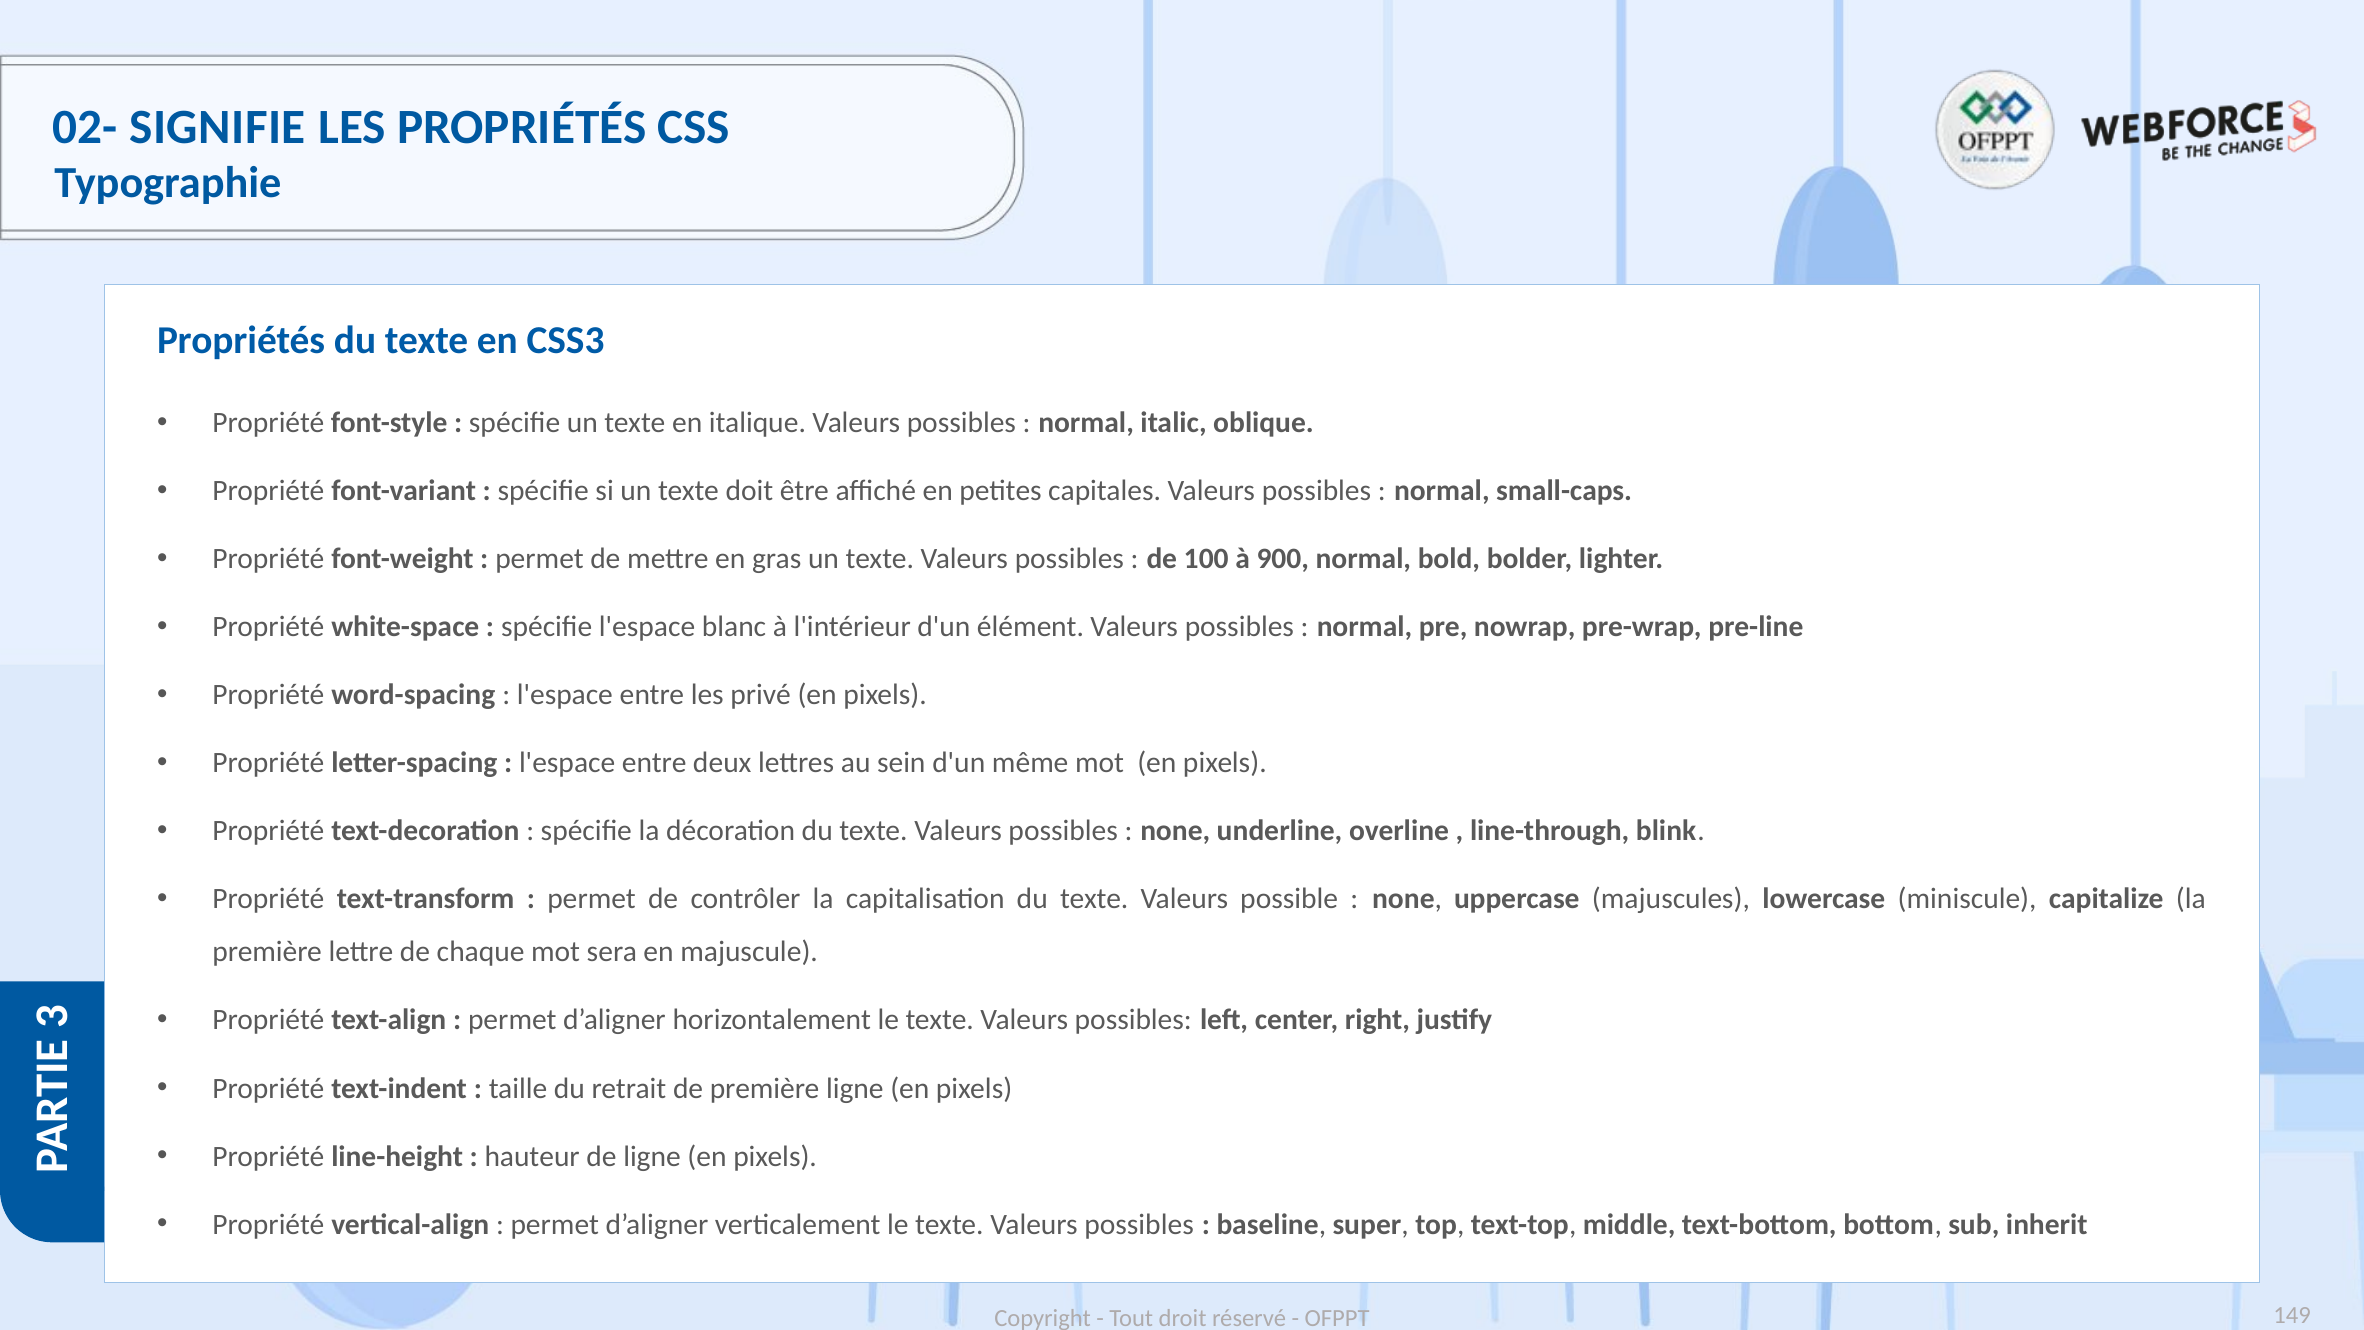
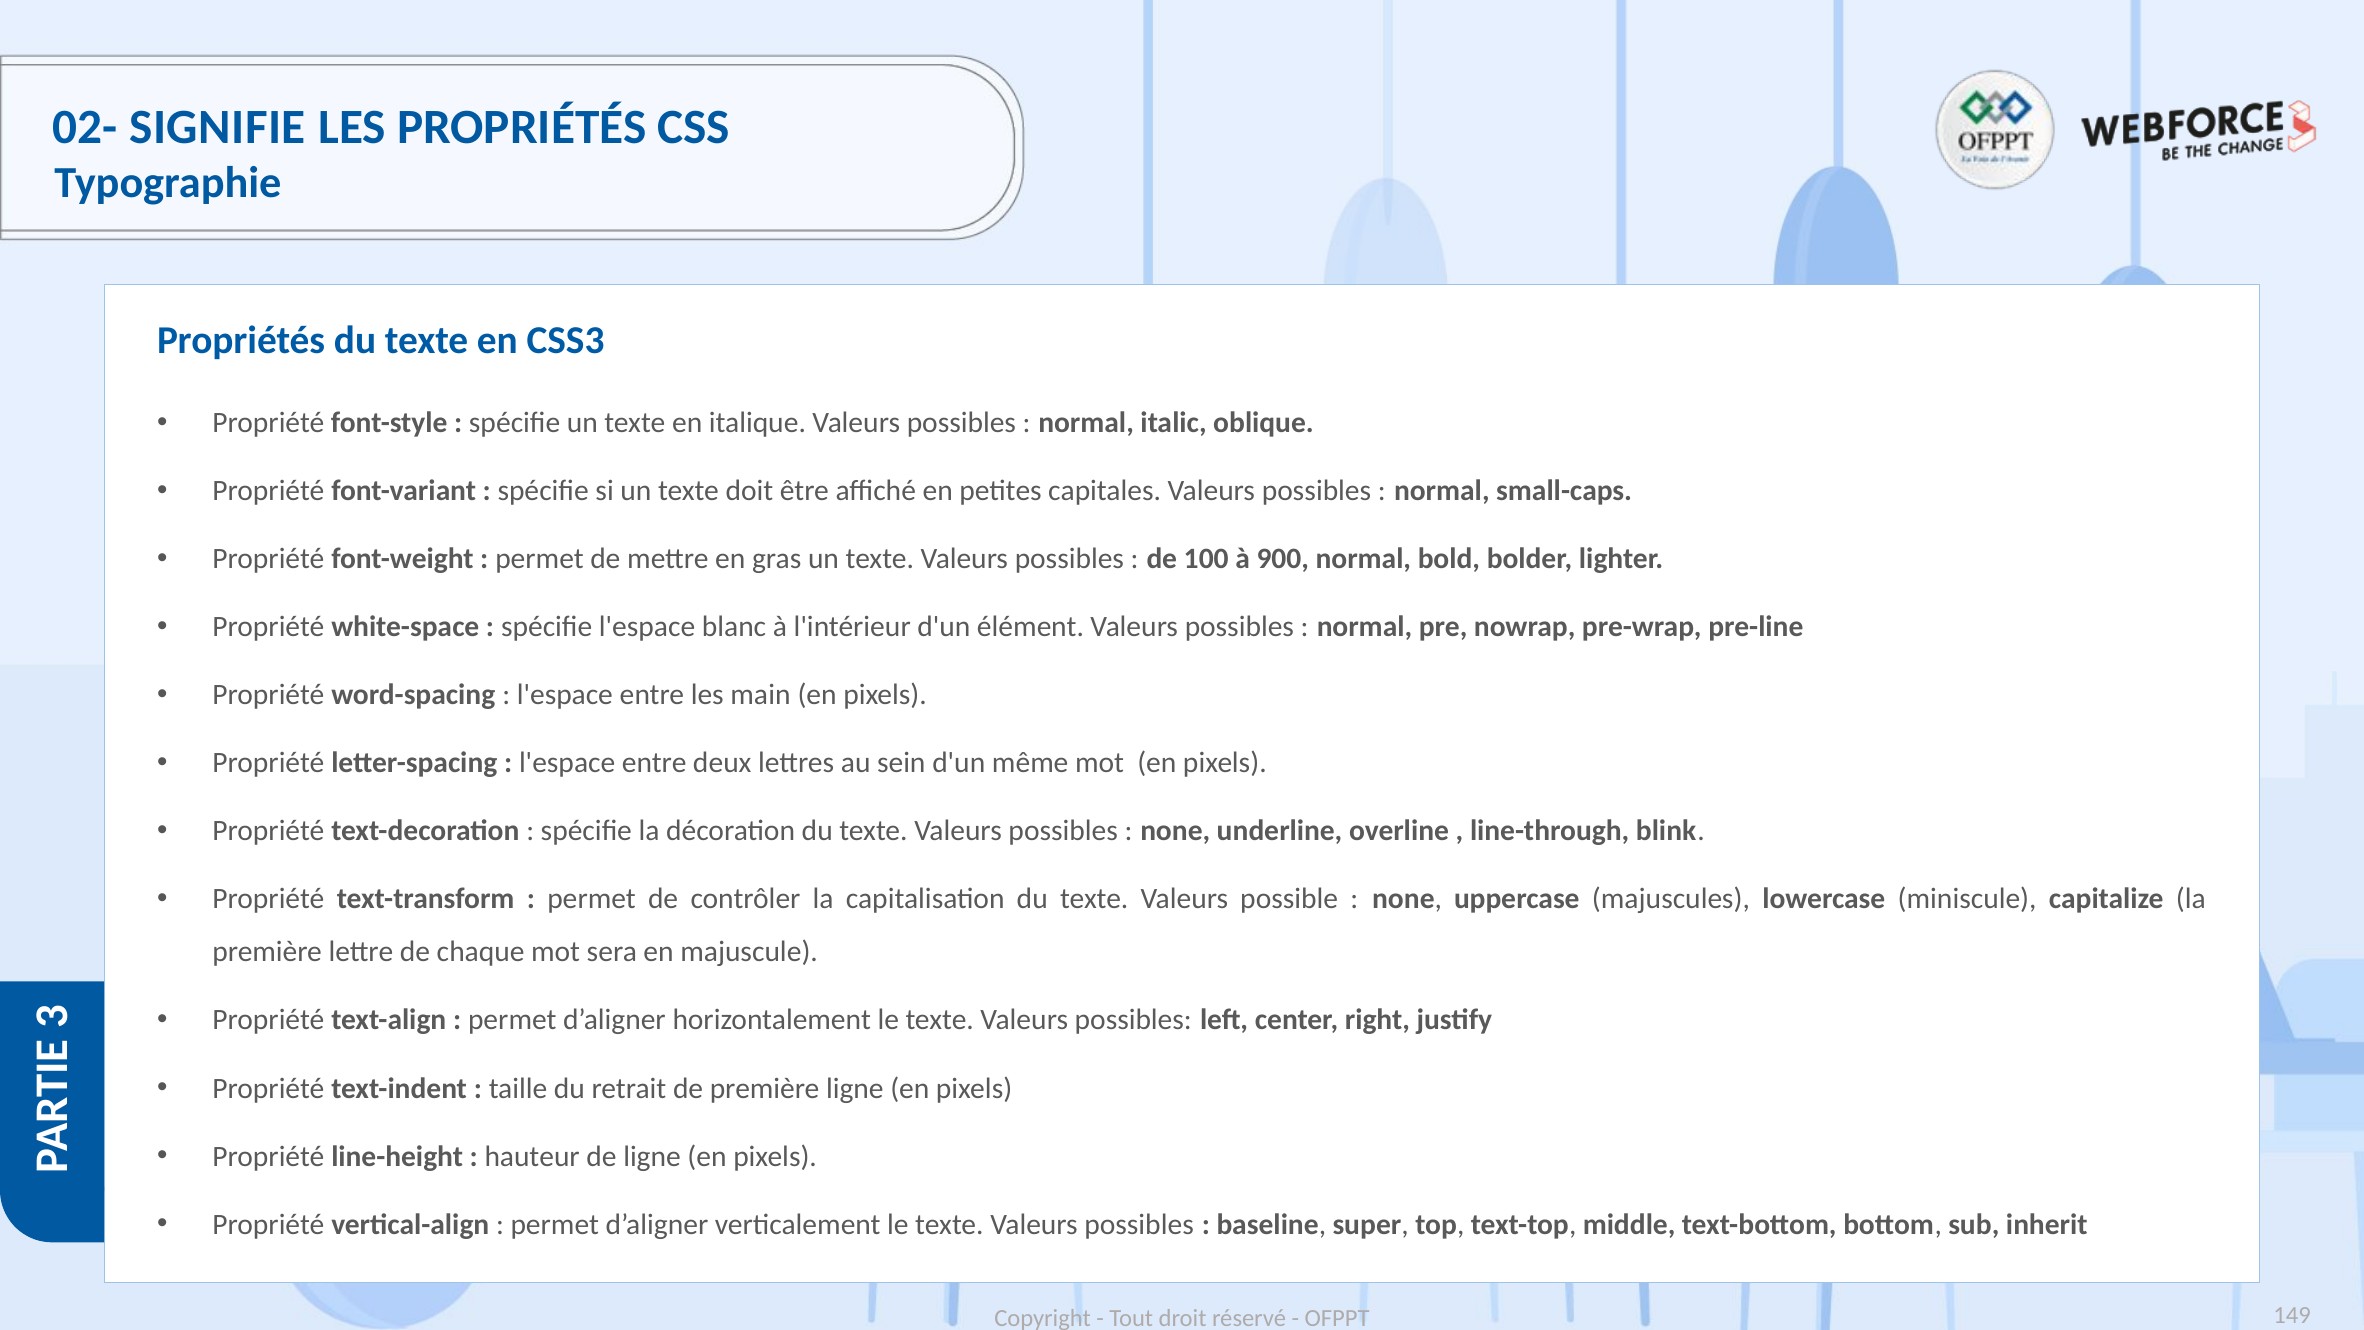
privé: privé -> main (760, 695)
